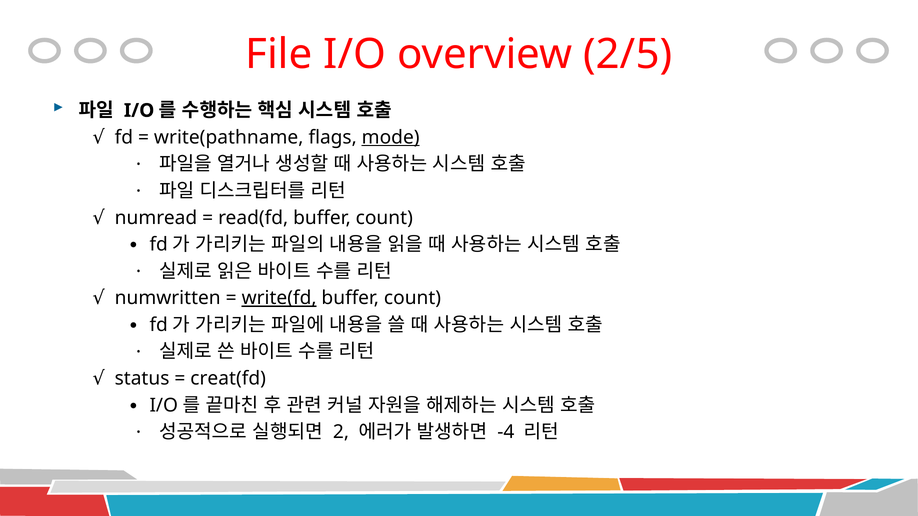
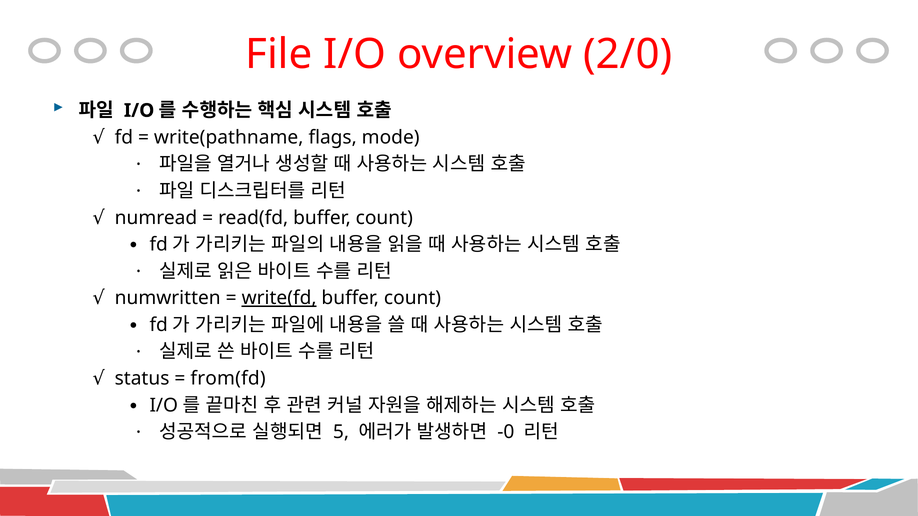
2/5: 2/5 -> 2/0 (628, 54)
mode underline: present -> none (391, 137)
creat(fd: creat(fd -> from(fd (228, 379)
2: 2 -> 5 (341, 432)
-4: -4 -> -0 (506, 432)
